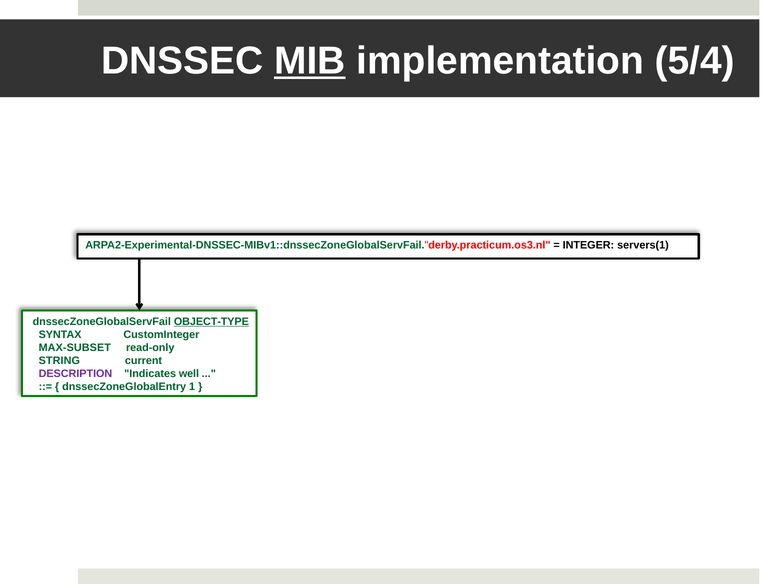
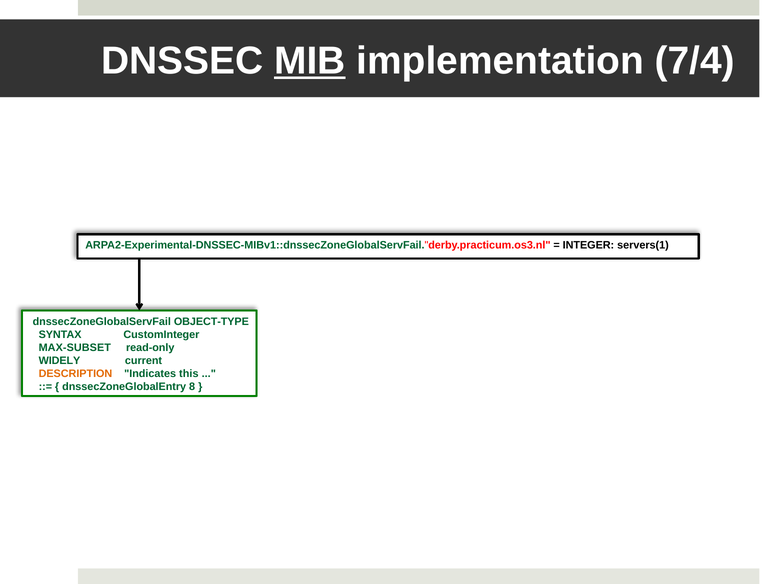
5/4: 5/4 -> 7/4 (695, 61)
OBJECT-TYPE underline: present -> none (211, 322)
STRING: STRING -> WIDELY (59, 361)
DESCRIPTION colour: purple -> orange (75, 374)
well: well -> this (189, 374)
1: 1 -> 8 (192, 387)
